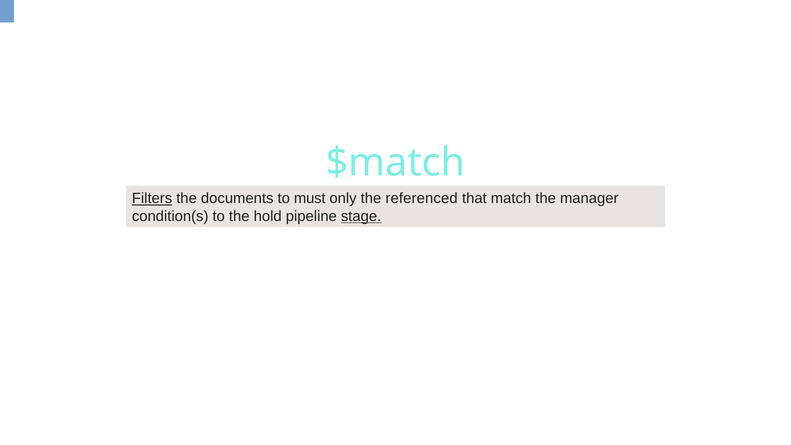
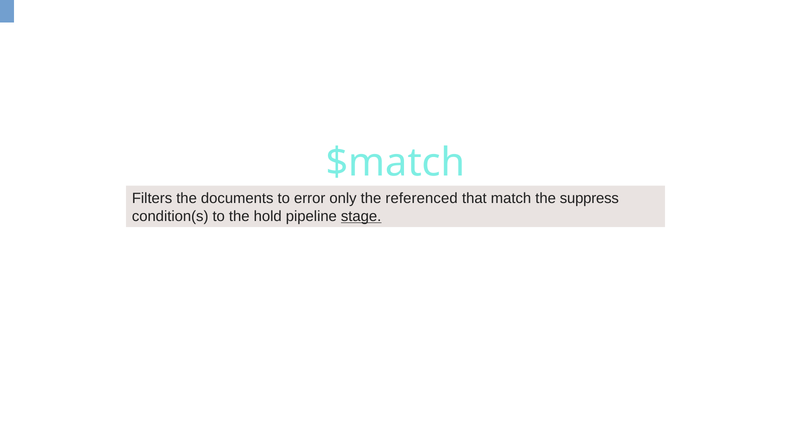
Filters underline: present -> none (152, 199)
must: must -> error (310, 199)
manager: manager -> suppress (589, 199)
